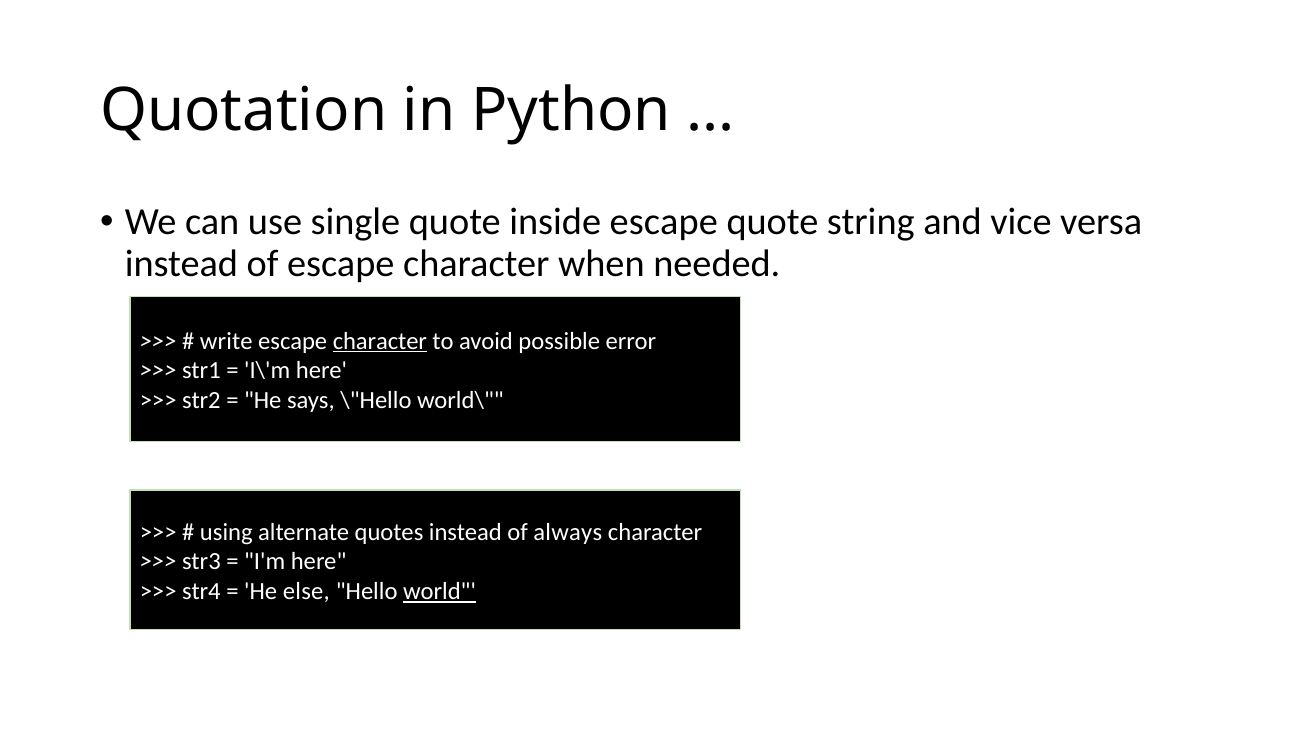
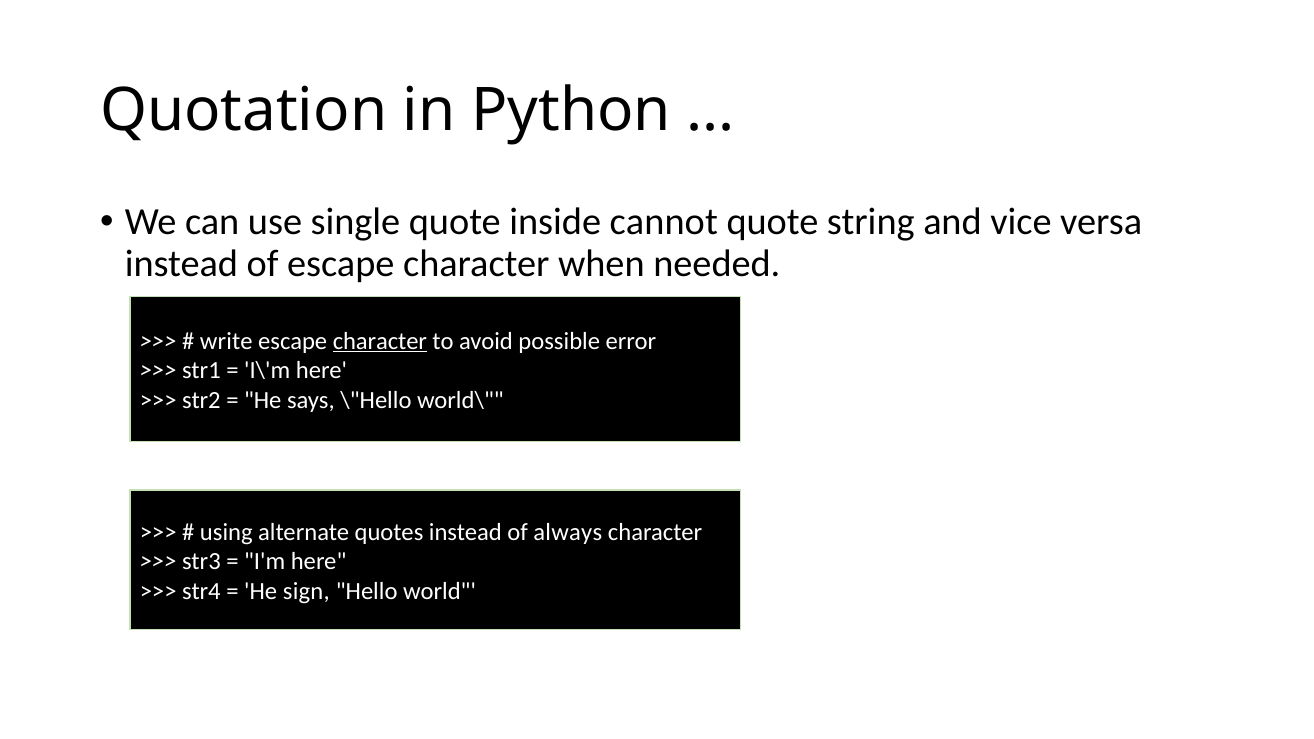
inside escape: escape -> cannot (664, 222)
else: else -> sign (306, 591)
world underline: present -> none (440, 591)
